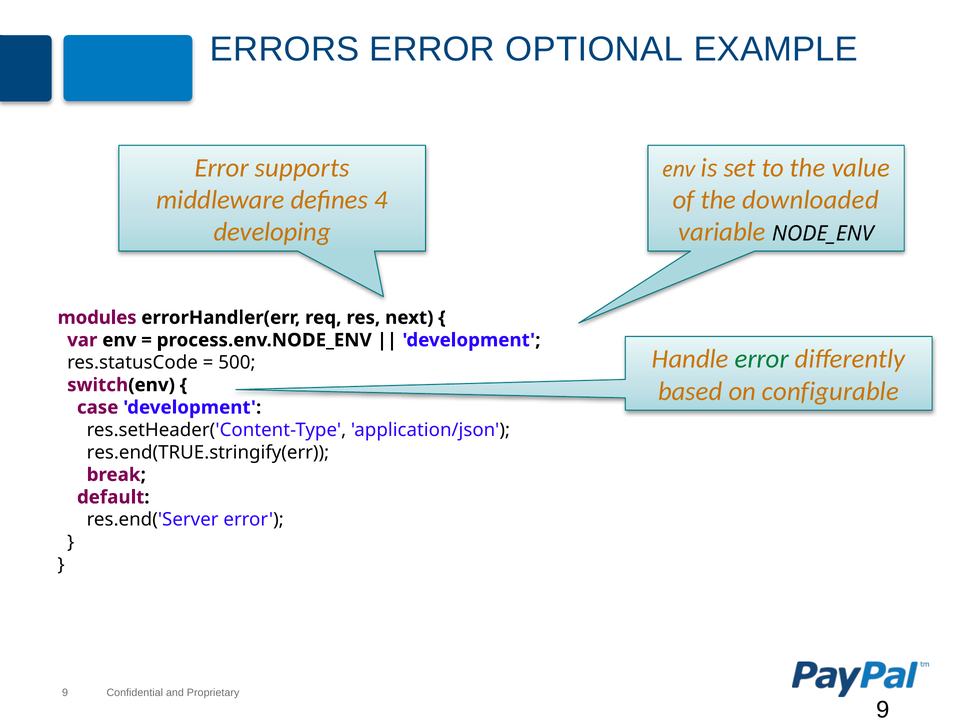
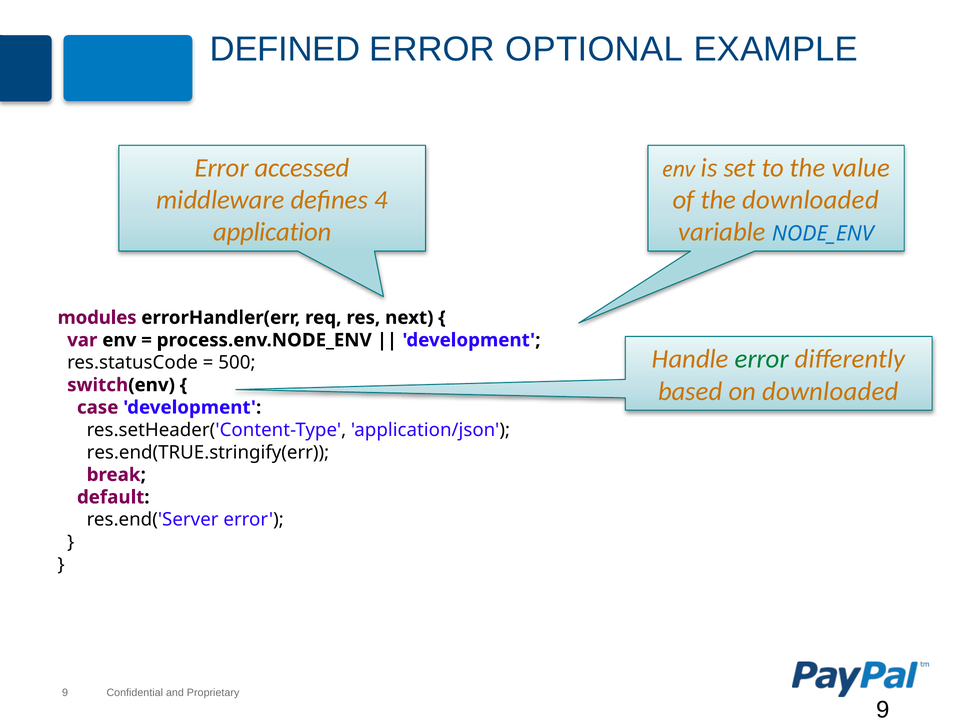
ERRORS: ERRORS -> DEFINED (285, 49)
supports: supports -> accessed (302, 168)
developing: developing -> application (272, 232)
NODE_ENV colour: black -> blue (823, 234)
on configurable: configurable -> downloaded (830, 391)
